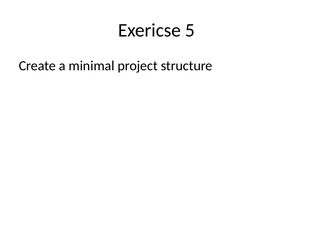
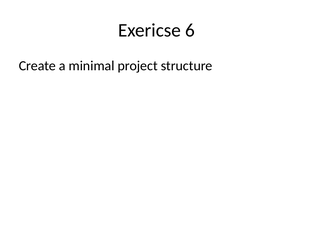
5: 5 -> 6 (190, 30)
